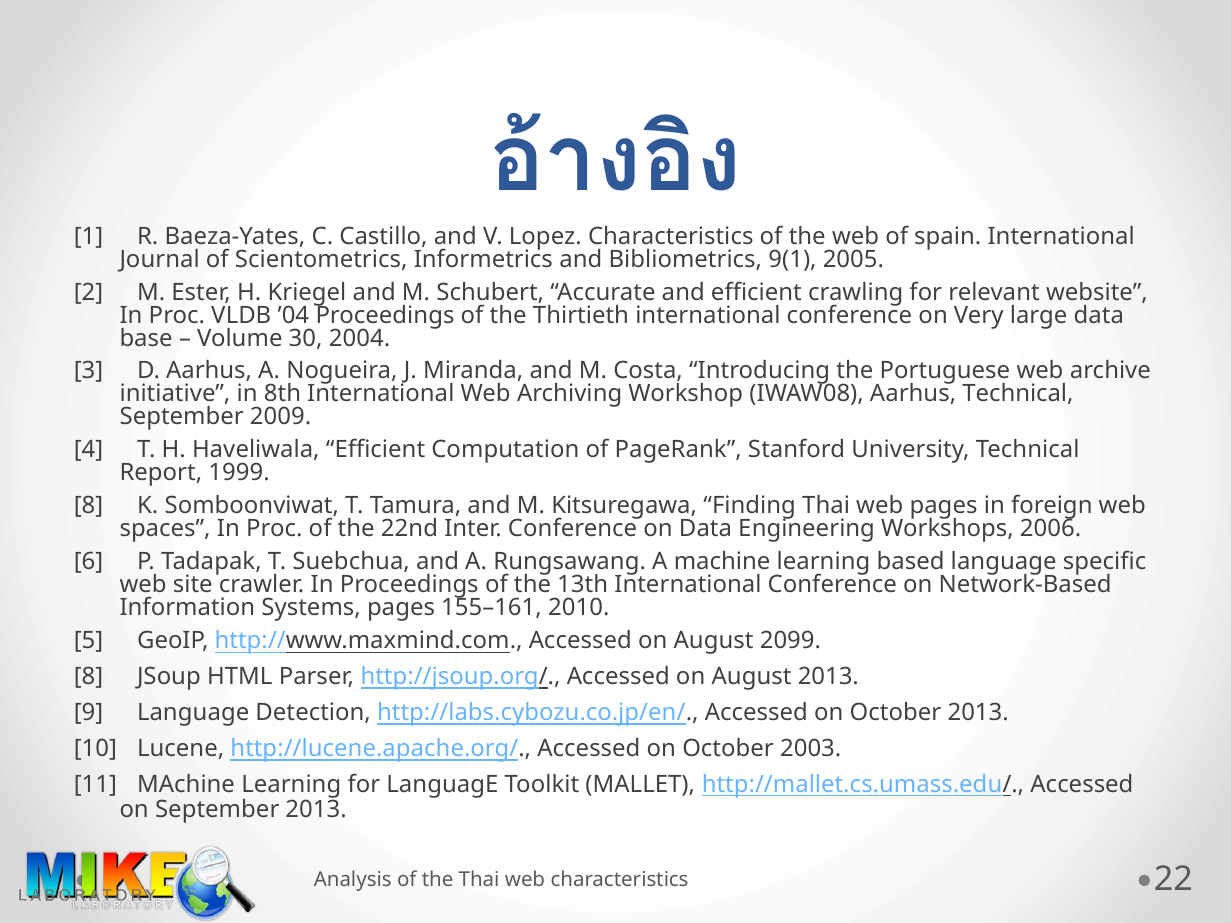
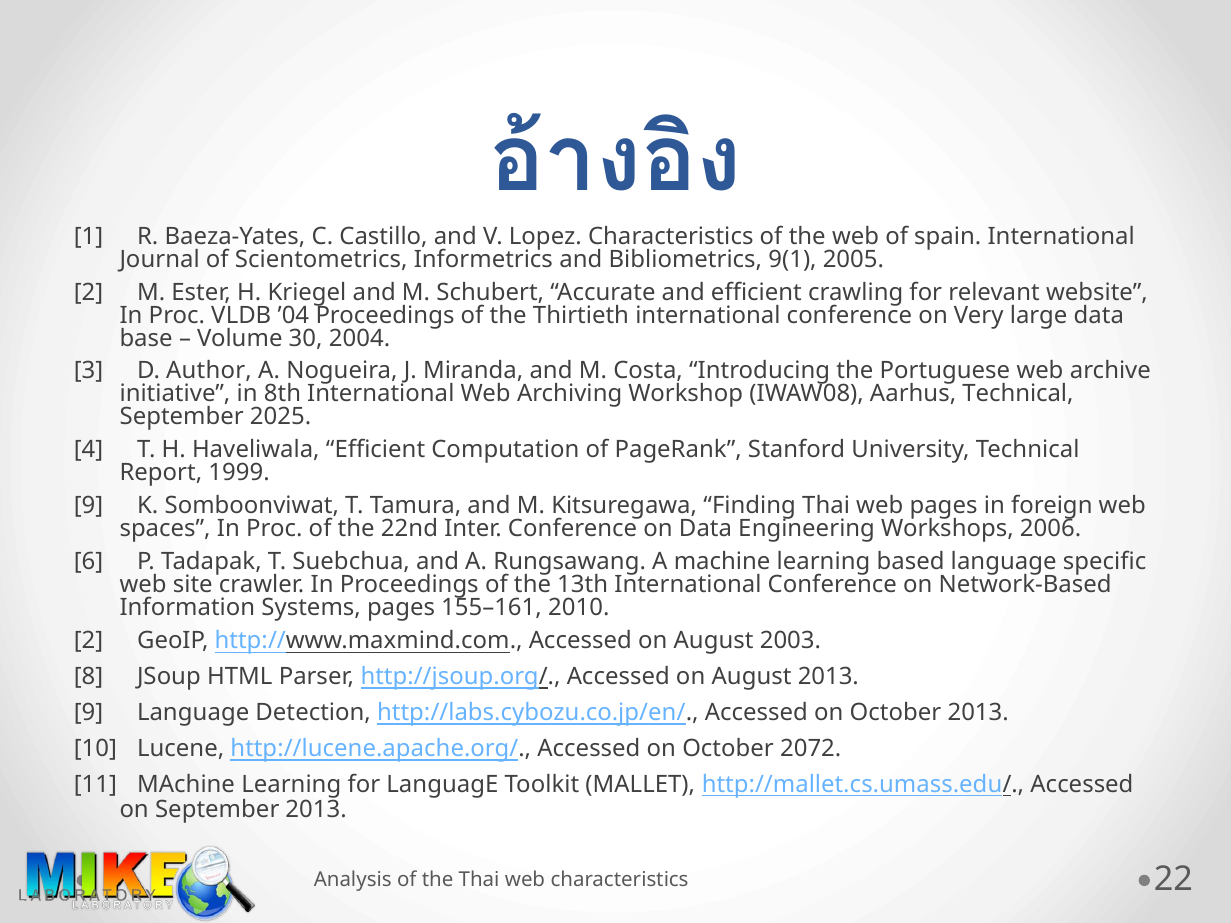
D Aarhus: Aarhus -> Author (209, 371)
2009: 2009 -> 2025 (281, 417)
8: 8 -> 9 (89, 506)
5: 5 -> 2 (89, 641)
2099: 2099 -> 2003 (790, 641)
2003: 2003 -> 2072 (811, 749)
